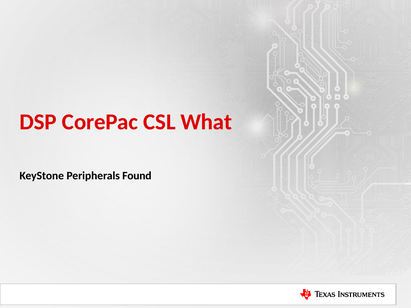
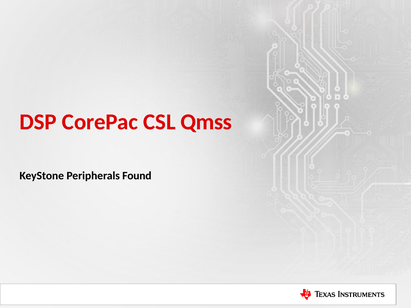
What: What -> Qmss (206, 122)
